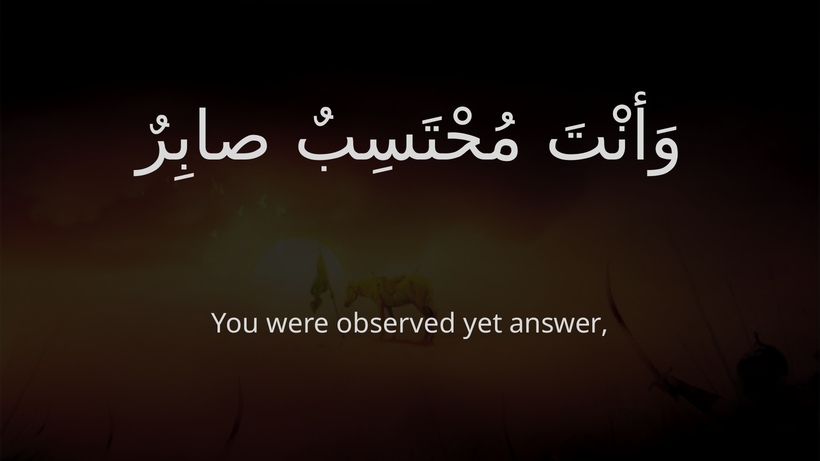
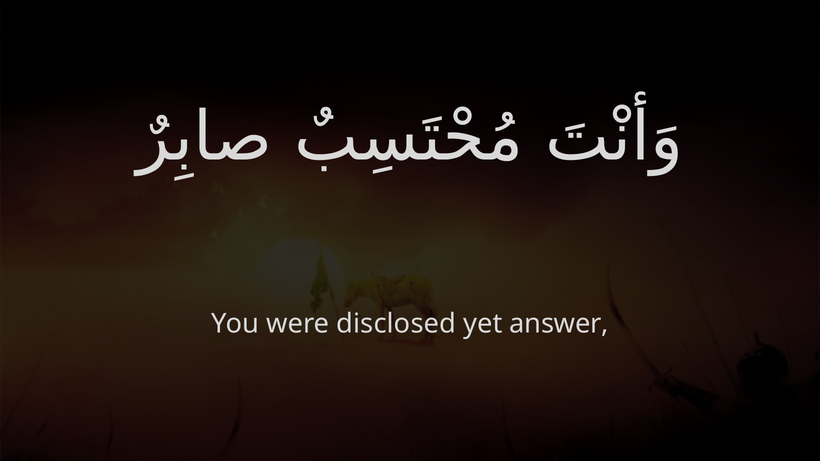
observed: observed -> disclosed (396, 324)
